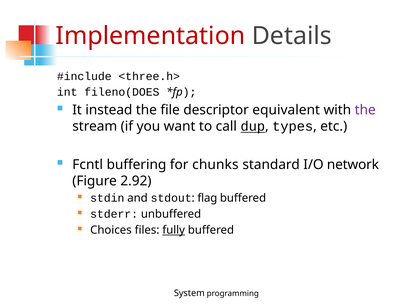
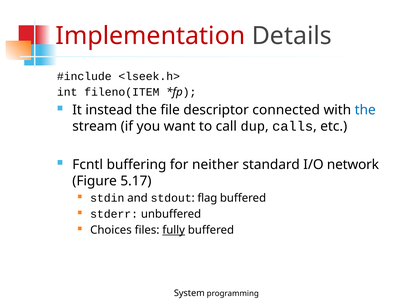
<three.h>: <three.h> -> <lseek.h> (149, 76)
fileno(DOES: fileno(DOES -> fileno(ITEM (122, 92)
equivalent: equivalent -> connected (286, 110)
the colour: purple -> blue (365, 110)
dup underline: present -> none (253, 126)
types: types -> calls (293, 126)
chunks: chunks -> neither (215, 165)
2.92: 2.92 -> 5.17 (136, 181)
